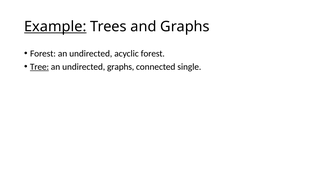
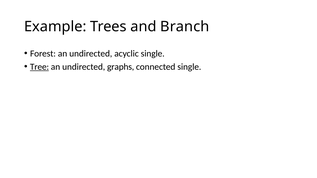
Example underline: present -> none (55, 27)
and Graphs: Graphs -> Branch (185, 27)
acyclic forest: forest -> single (153, 54)
